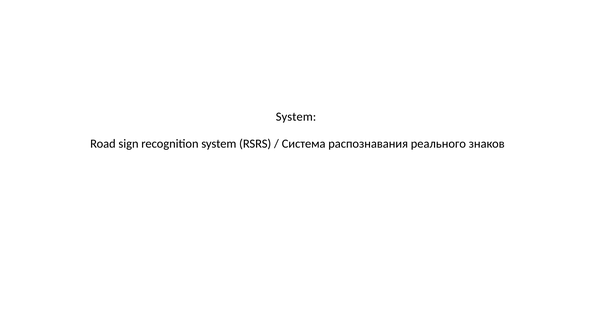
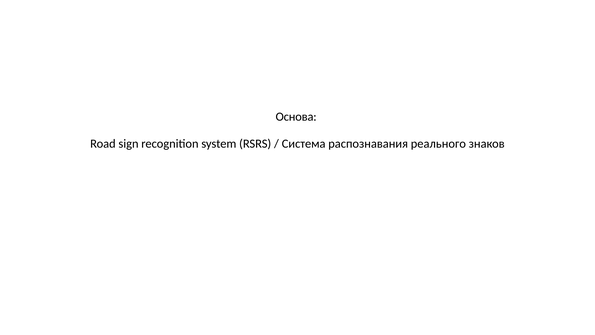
System: System -> Основа (296, 117)
